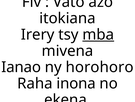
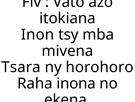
Irery: Irery -> Inon (38, 34)
mba underline: present -> none (98, 34)
Ianao: Ianao -> Tsara (21, 67)
